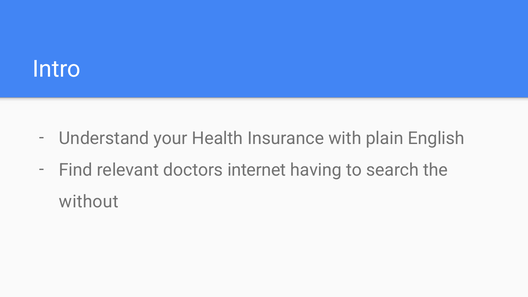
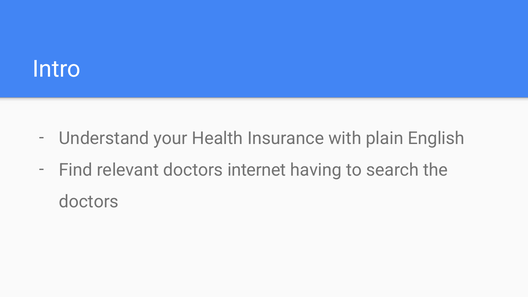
without: without -> doctors (89, 202)
